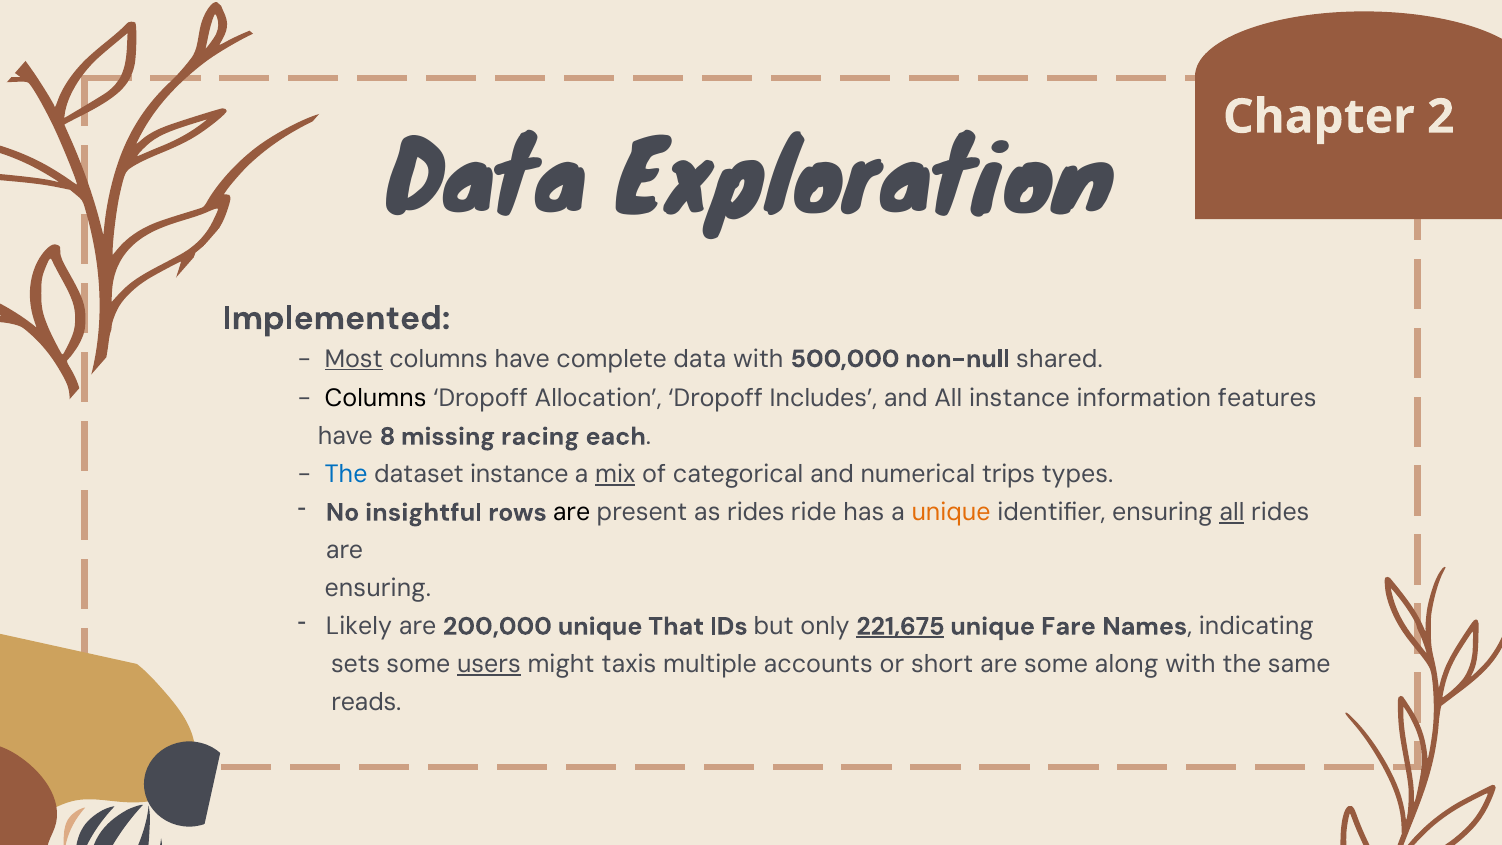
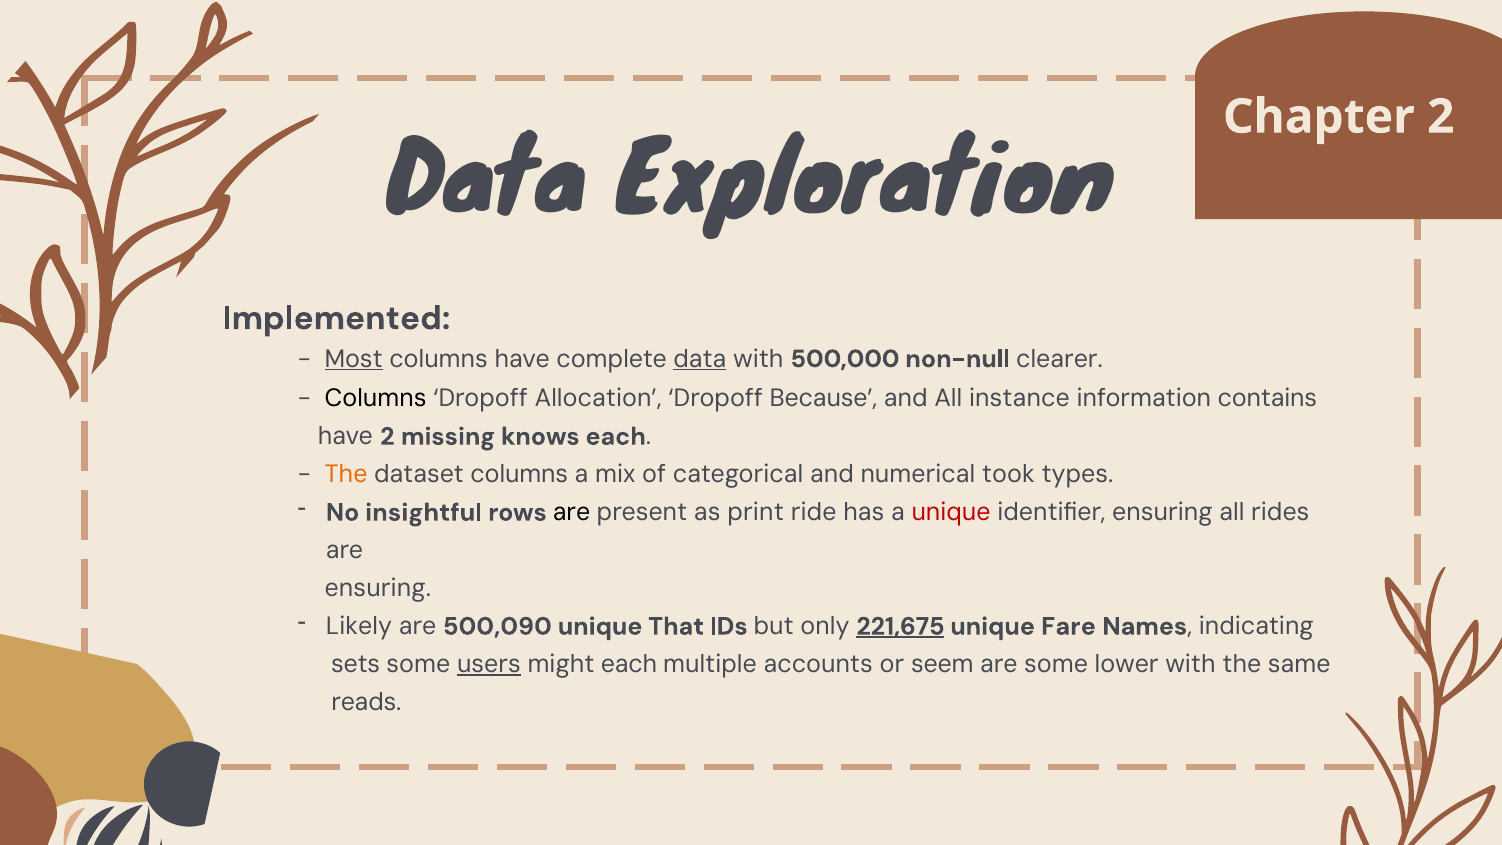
data underline: none -> present (700, 359)
shared: shared -> clearer (1060, 359)
Includes: Includes -> Because (824, 398)
features: features -> contains (1267, 398)
have 8: 8 -> 2 (387, 436)
racing: racing -> knows (540, 436)
The colour: blue -> orange (346, 474)
dataset instance: instance -> columns (519, 474)
mix underline: present -> none (615, 474)
trips: trips -> took (1008, 474)
as rides: rides -> print (756, 512)
unique colour: orange -> red (951, 512)
all underline: present -> none (1232, 512)
200,000: 200,000 -> 500,090 (497, 626)
might taxis: taxis -> each (629, 664)
short: short -> seem (942, 664)
along: along -> lower (1127, 664)
